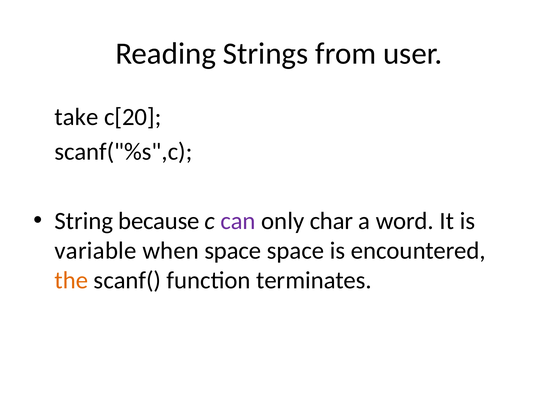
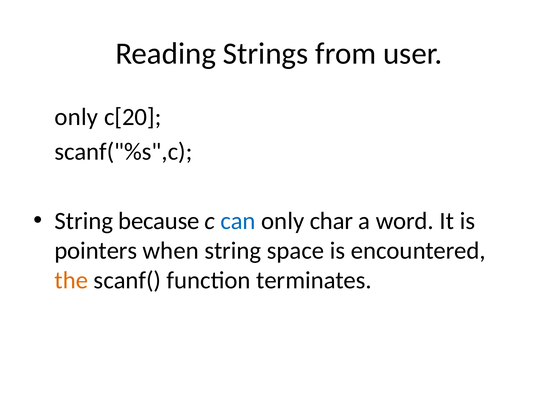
take: take -> only (76, 117)
can colour: purple -> blue (238, 221)
variable: variable -> pointers (96, 251)
when space: space -> string (233, 251)
